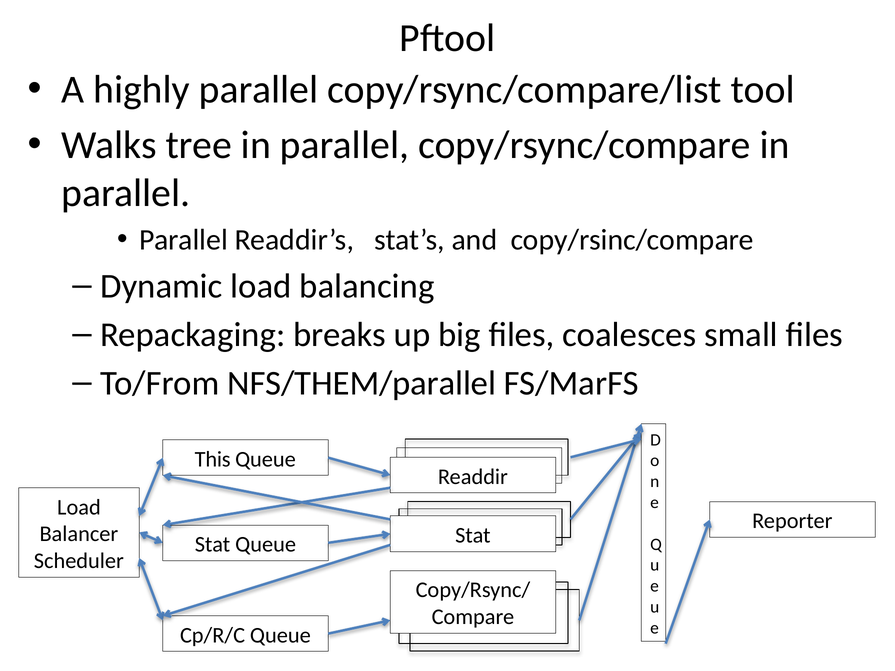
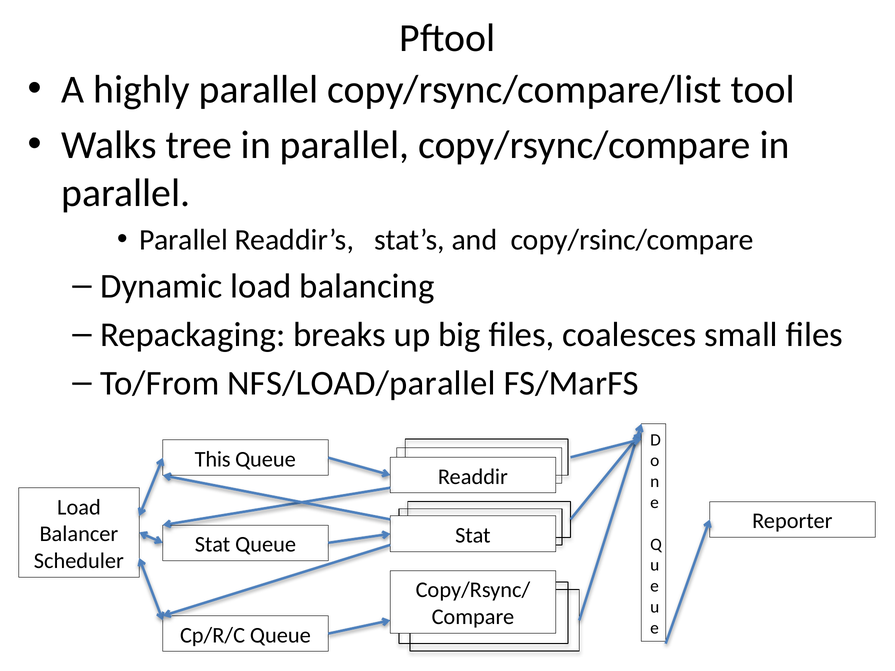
NFS/THEM/parallel: NFS/THEM/parallel -> NFS/LOAD/parallel (362, 384)
